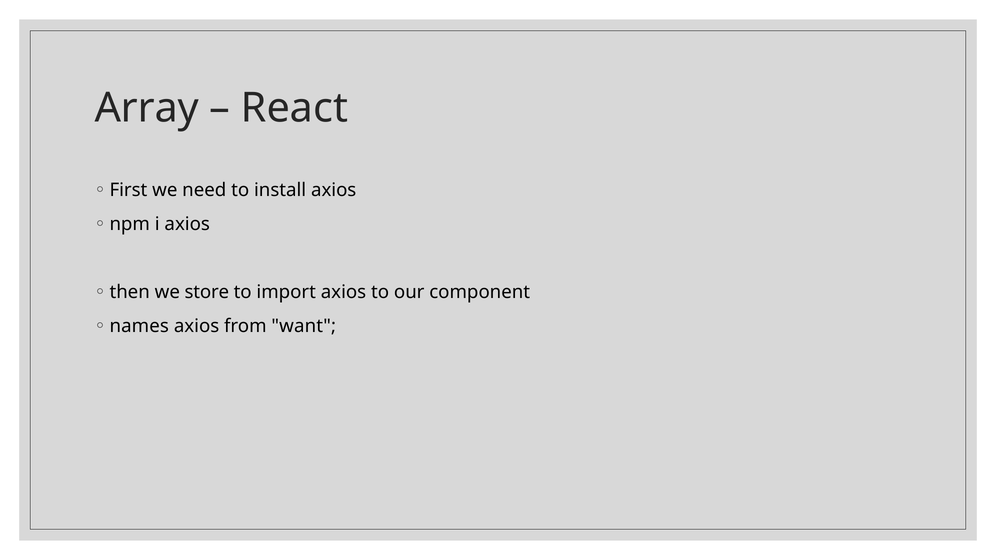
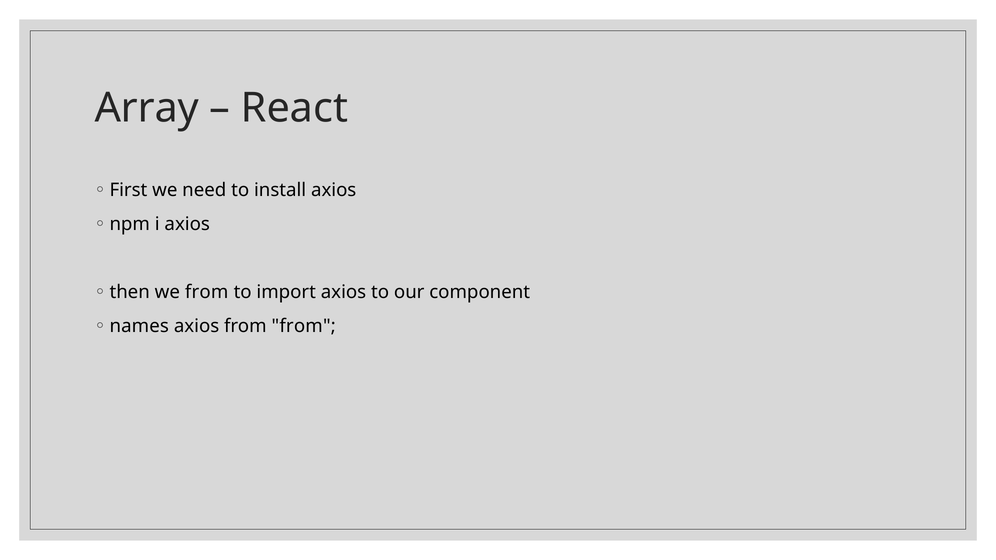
we store: store -> from (207, 292)
from want: want -> from (304, 326)
